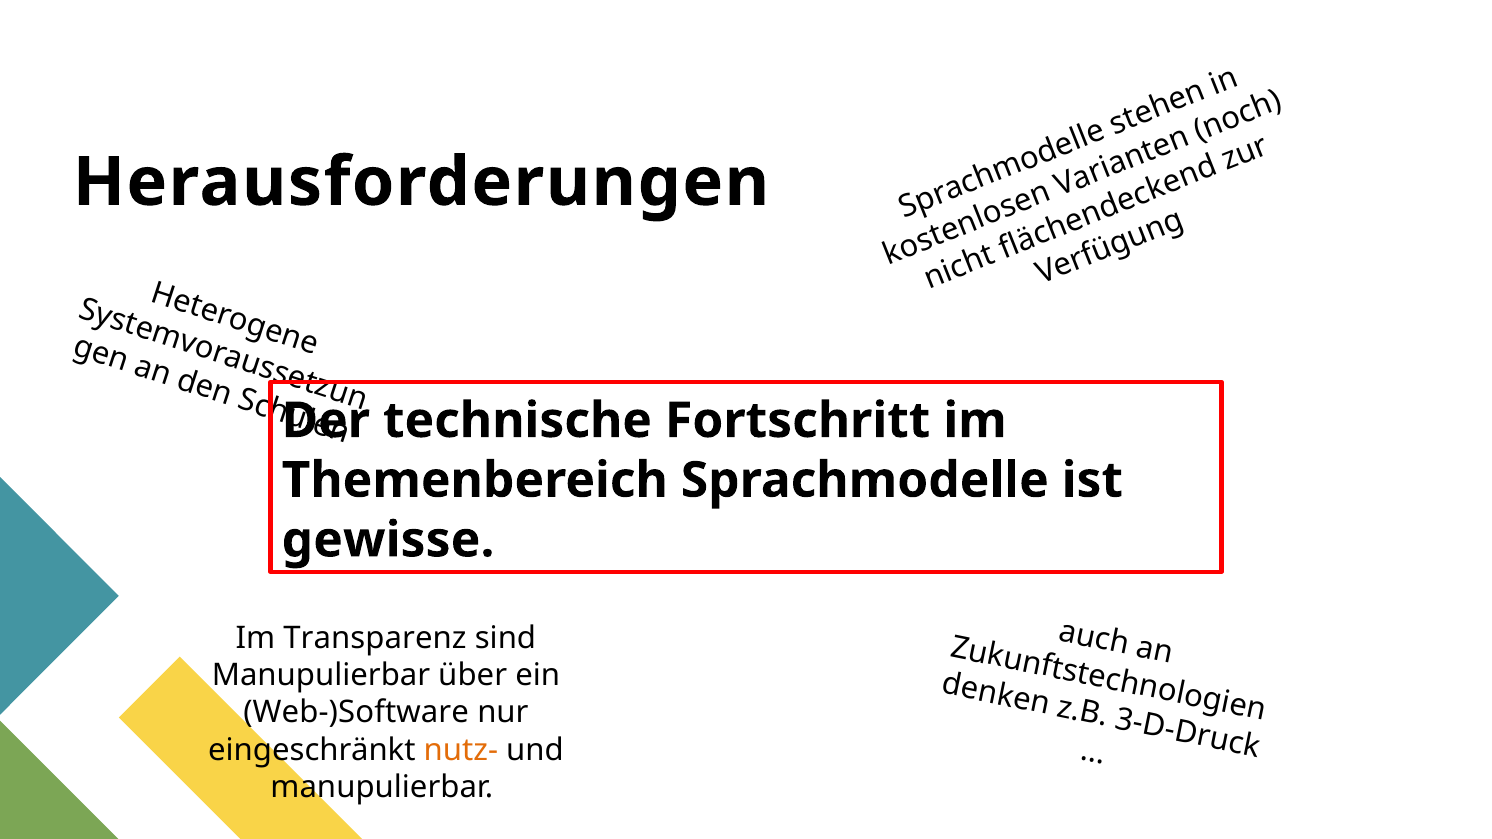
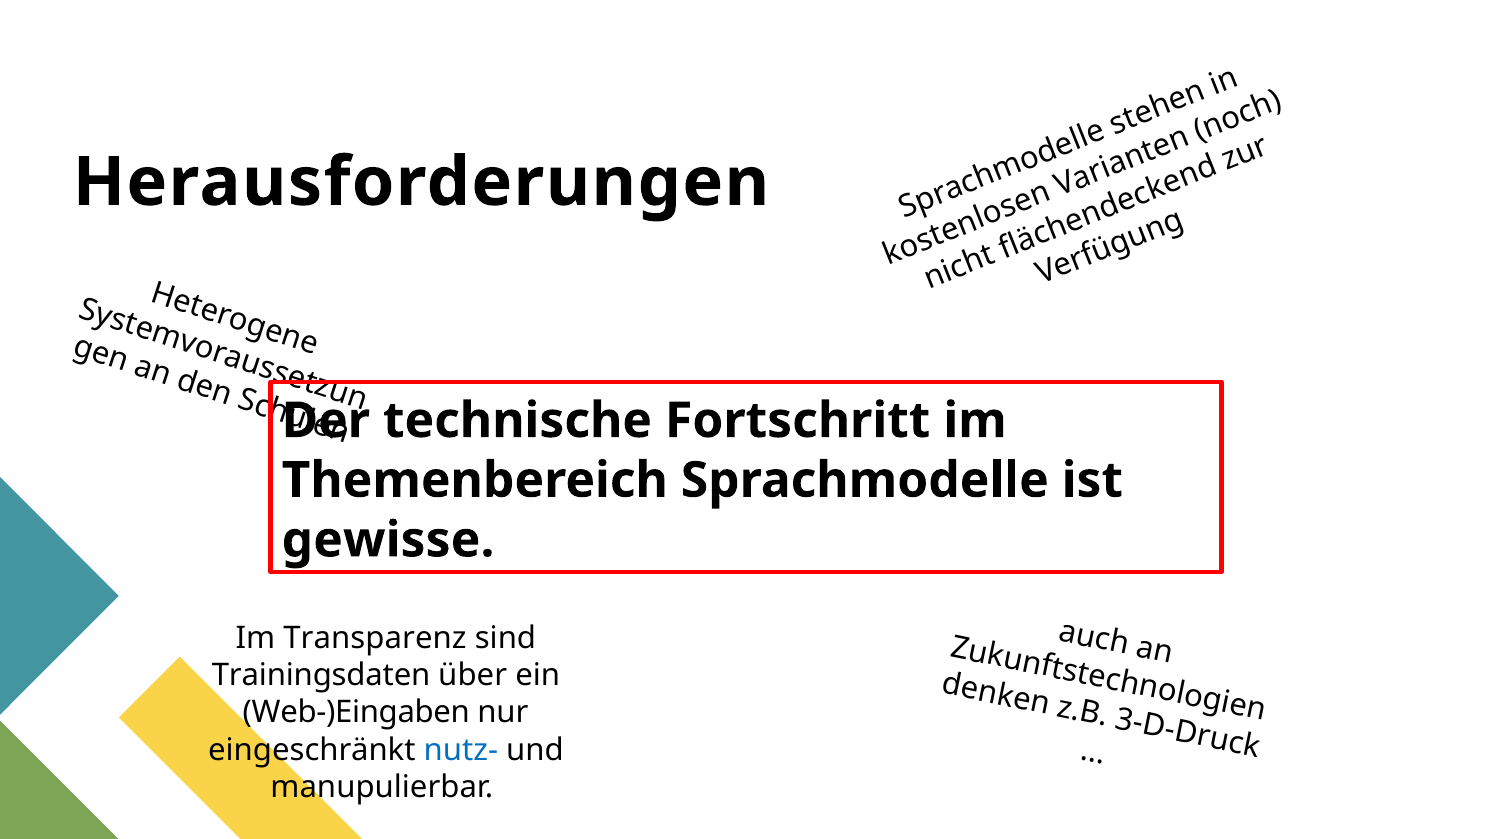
Manupulierbar: Manupulierbar -> Trainingsdaten (321, 676)
Web-)Software: Web-)Software -> Web-)Eingaben (356, 713)
nutz- colour: orange -> blue (461, 750)
